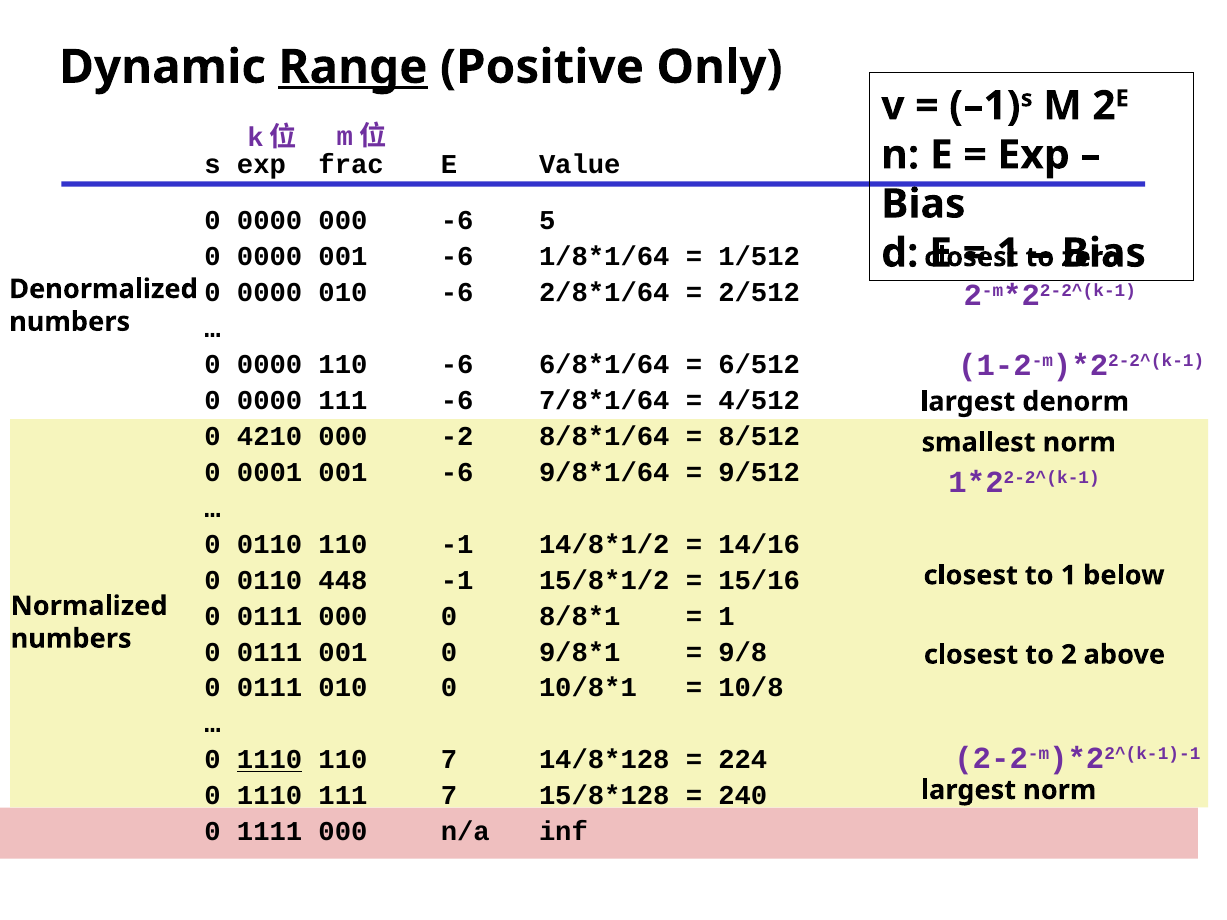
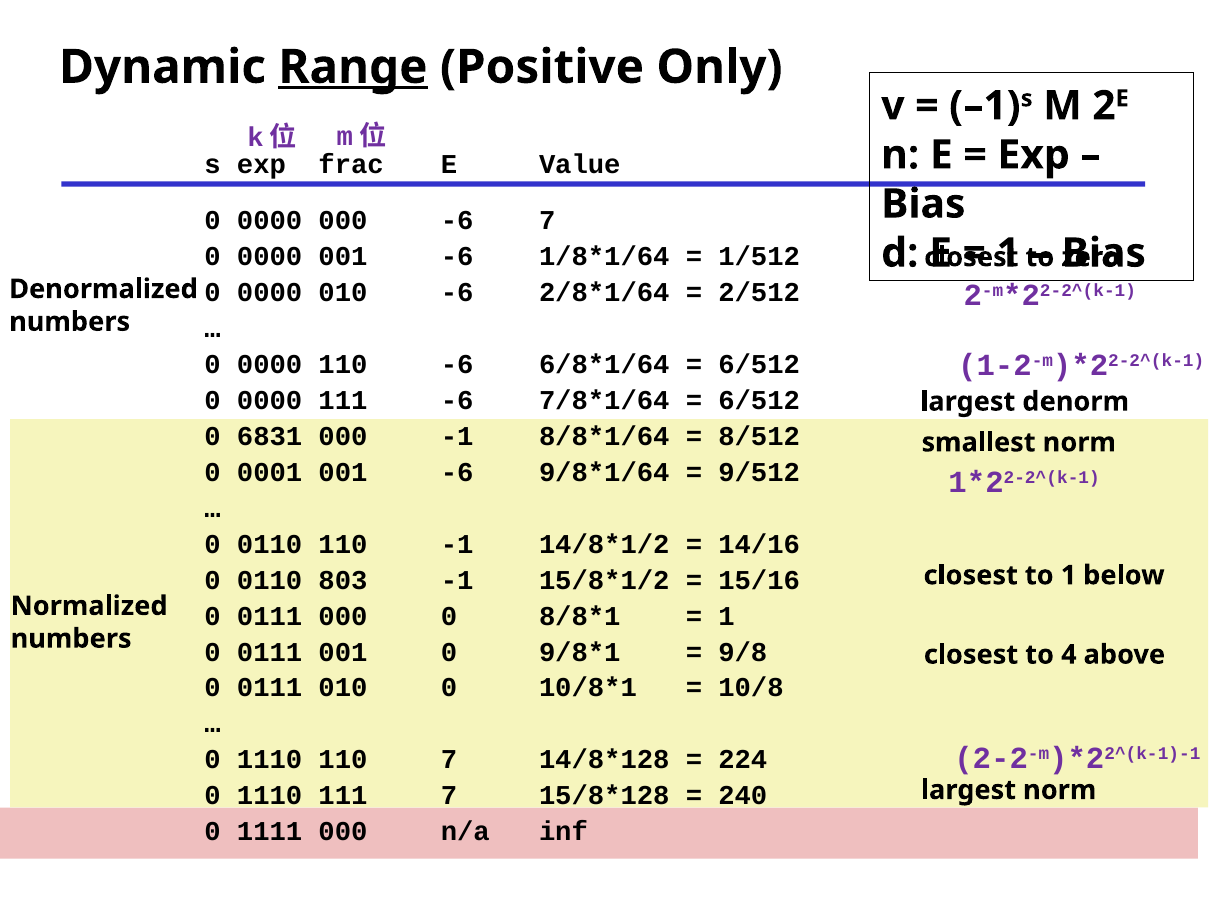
-6 5: 5 -> 7 (547, 221)
4/512: 4/512 -> 6/512 (759, 401)
4210: 4210 -> 6831 (270, 437)
000 -2: -2 -> -1 (457, 437)
448: 448 -> 803 (343, 580)
to 2: 2 -> 4 (1069, 655)
1110 underline: present -> none (270, 760)
